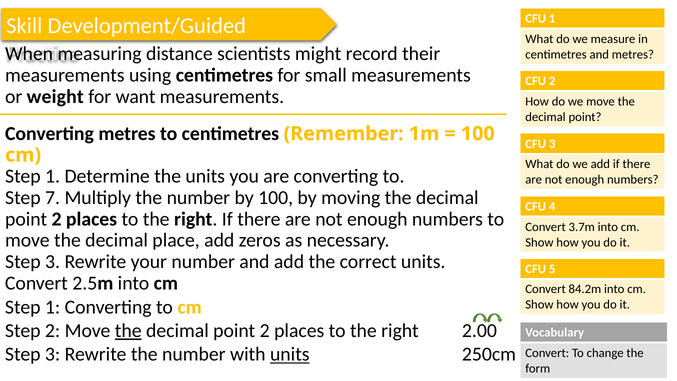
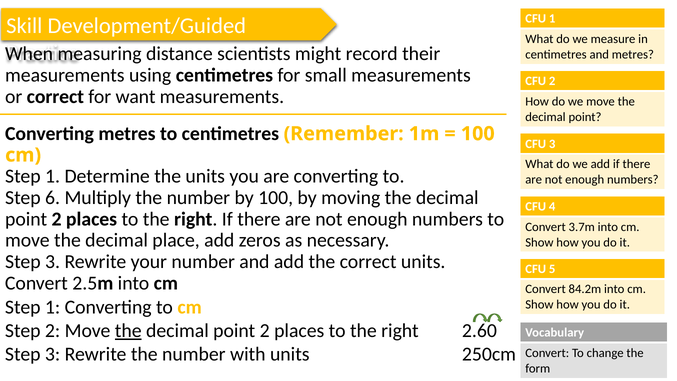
or weight: weight -> correct (55, 96)
7: 7 -> 6 (53, 198)
2.00: 2.00 -> 2.60 (479, 331)
units underline: present -> none (290, 354)
